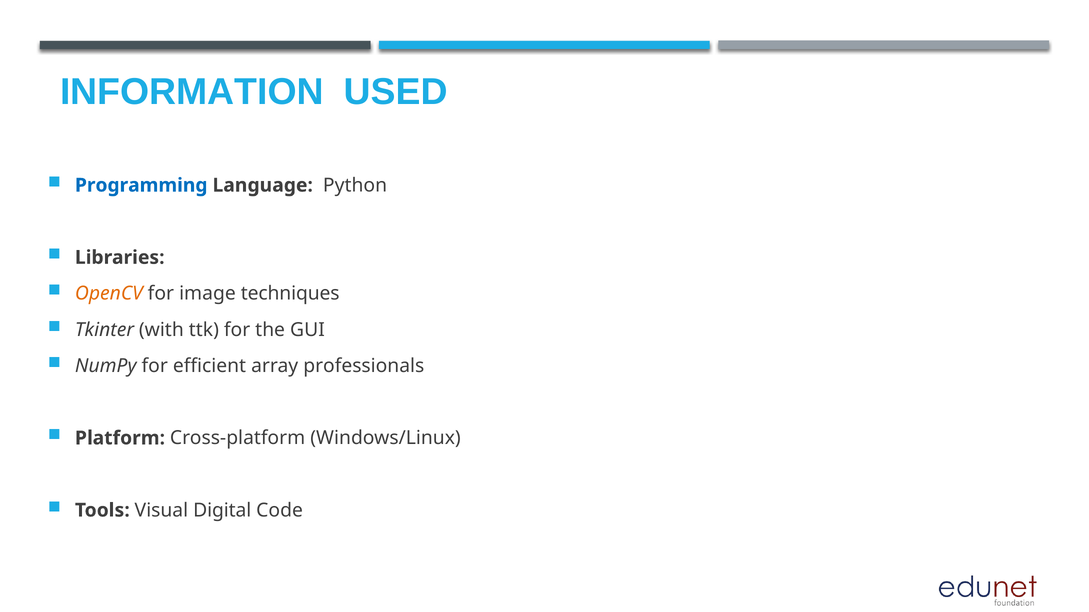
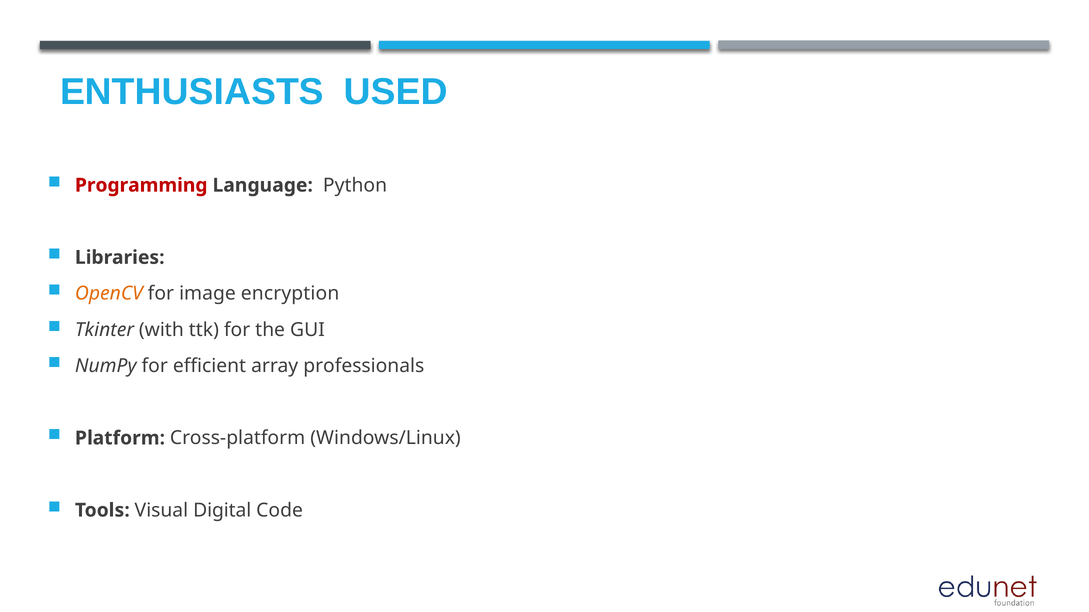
INFORMATION: INFORMATION -> ENTHUSIASTS (192, 92)
Programming colour: blue -> red (141, 185)
techniques: techniques -> encryption (290, 294)
